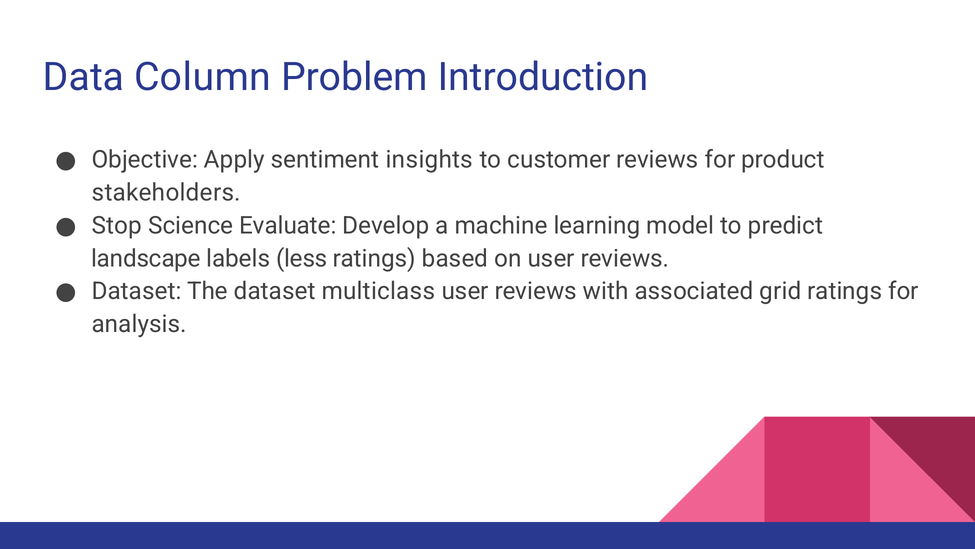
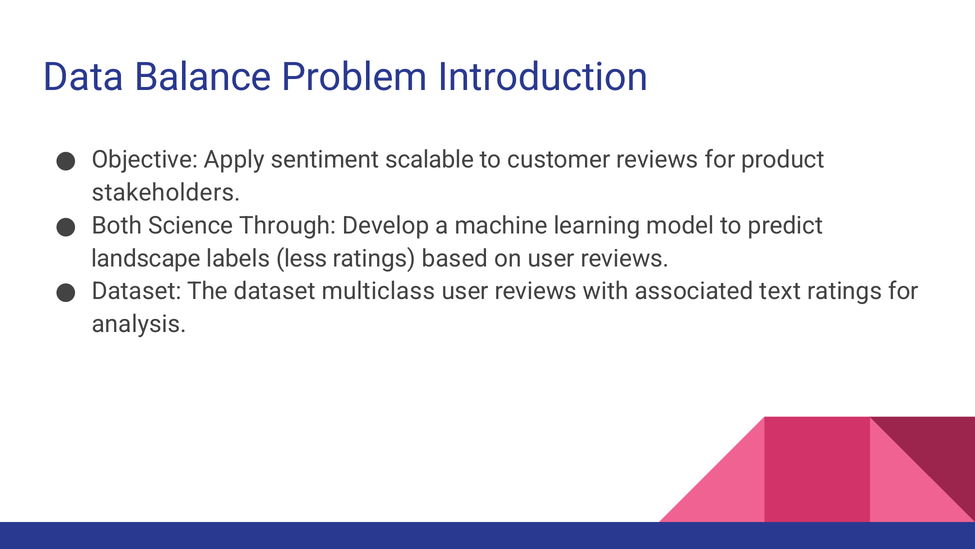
Column: Column -> Balance (203, 77)
insights: insights -> scalable (430, 160)
Stop: Stop -> Both (117, 225)
Evaluate: Evaluate -> Through (288, 225)
grid: grid -> text (780, 291)
